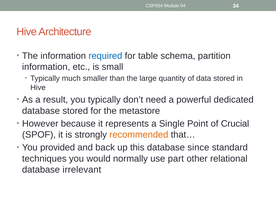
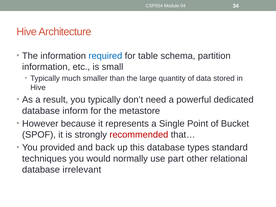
database stored: stored -> inform (75, 111)
Crucial: Crucial -> Bucket (235, 124)
recommended colour: orange -> red (139, 135)
since: since -> types (198, 148)
